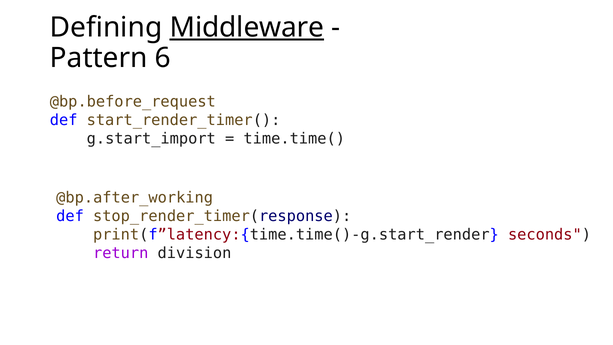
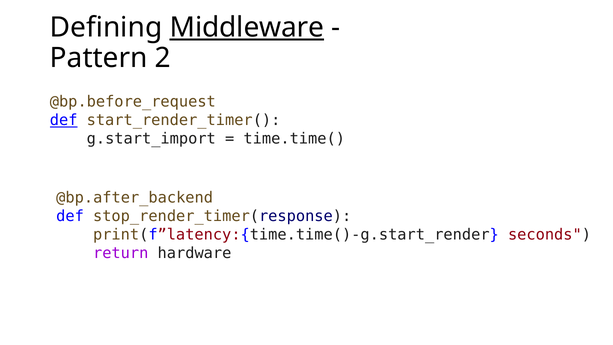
6: 6 -> 2 (163, 58)
def underline: none -> present (64, 120)
@bp.after_working: @bp.after_working -> @bp.after_backend (135, 198)
division: division -> hardware (195, 253)
